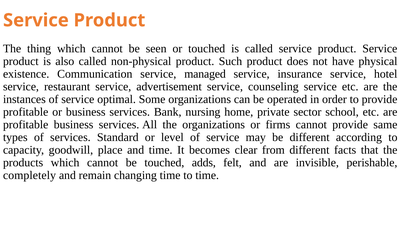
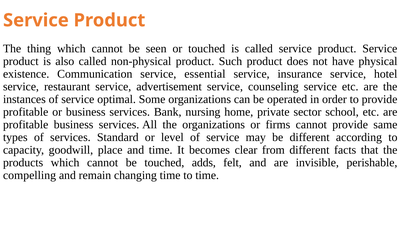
managed: managed -> essential (205, 74)
completely: completely -> compelling (30, 175)
